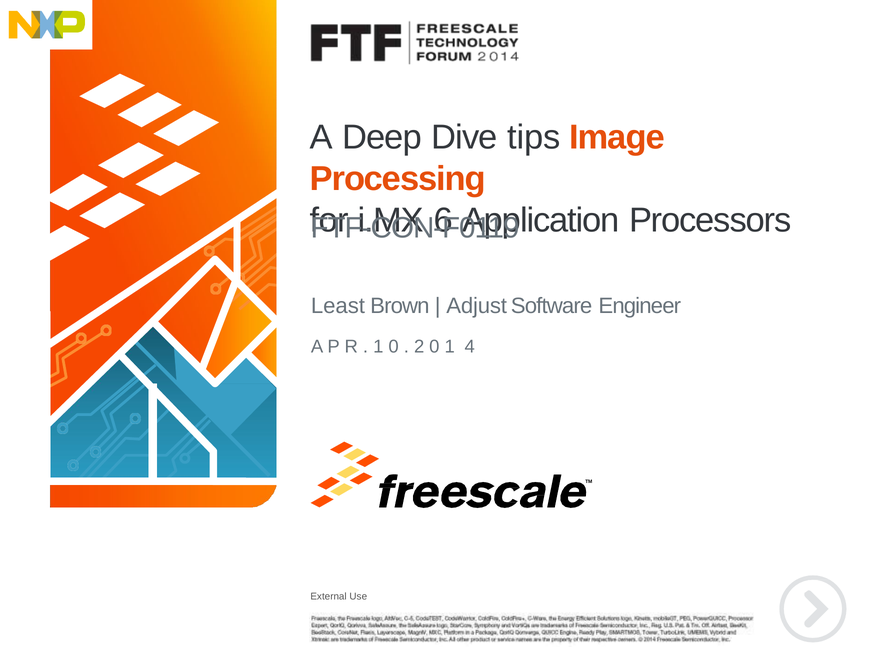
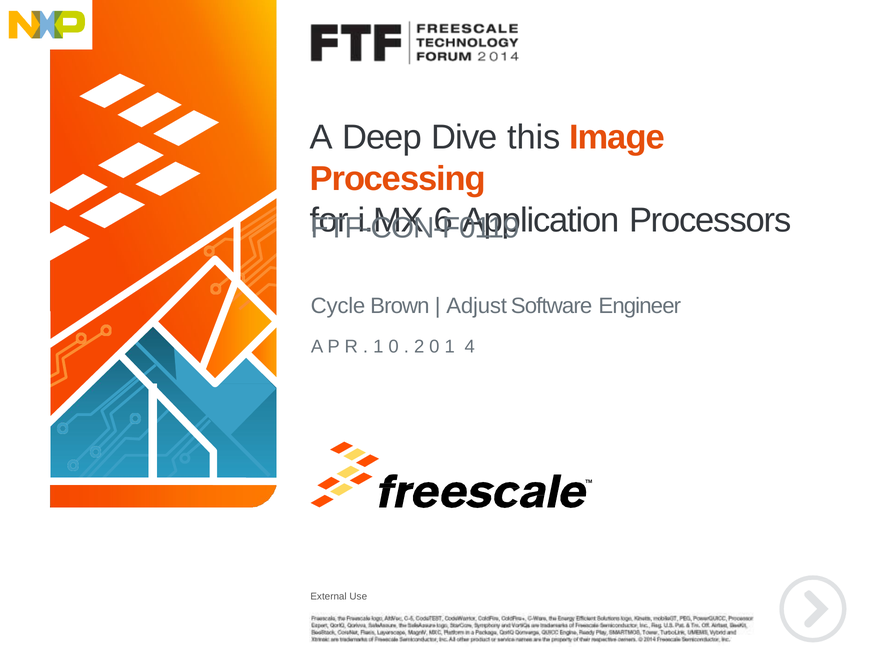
tips: tips -> this (534, 137)
Least: Least -> Cycle (338, 306)
